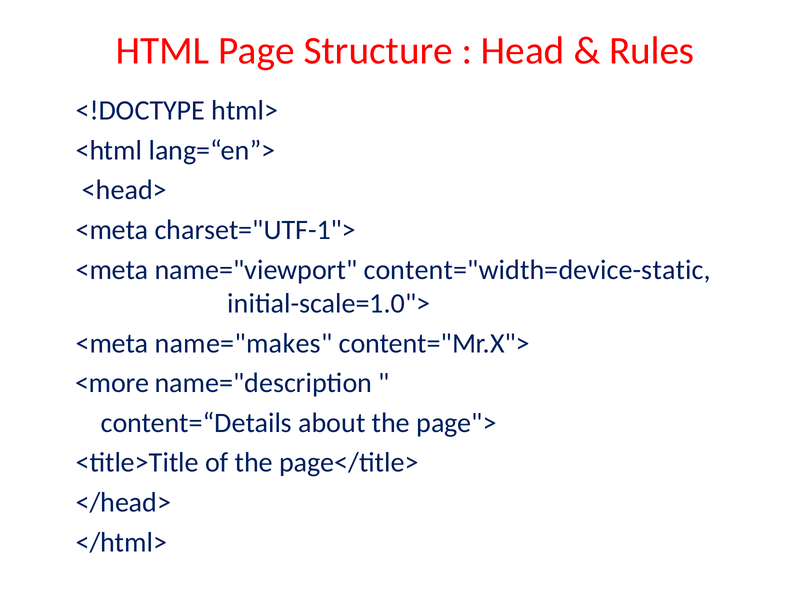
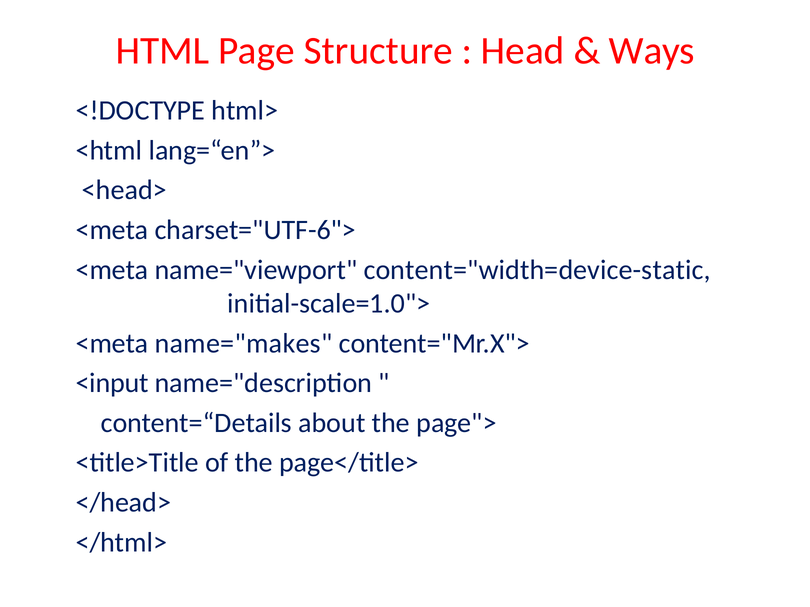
Rules: Rules -> Ways (652, 51)
charset="UTF-1">: charset="UTF-1"> -> charset="UTF-6"> (255, 230)
<more: <more -> <input (112, 383)
